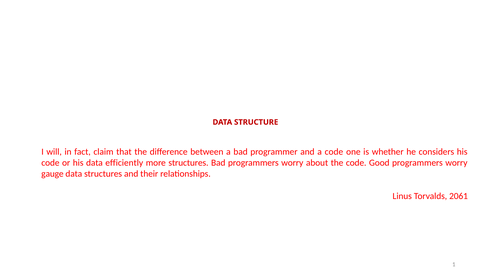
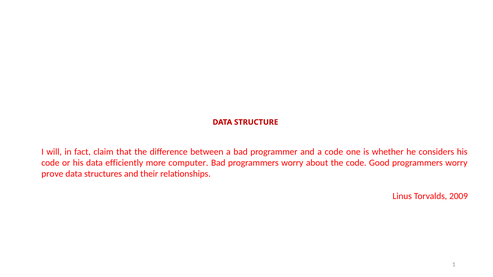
more structures: structures -> computer (188, 163)
gauge: gauge -> prove (52, 174)
2061: 2061 -> 2009 (459, 196)
